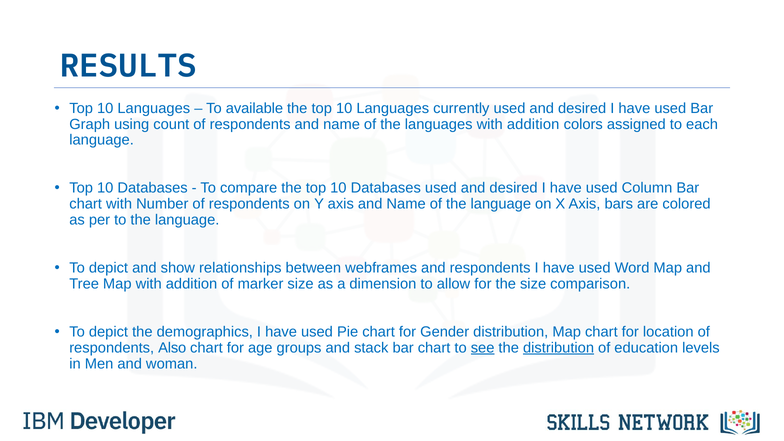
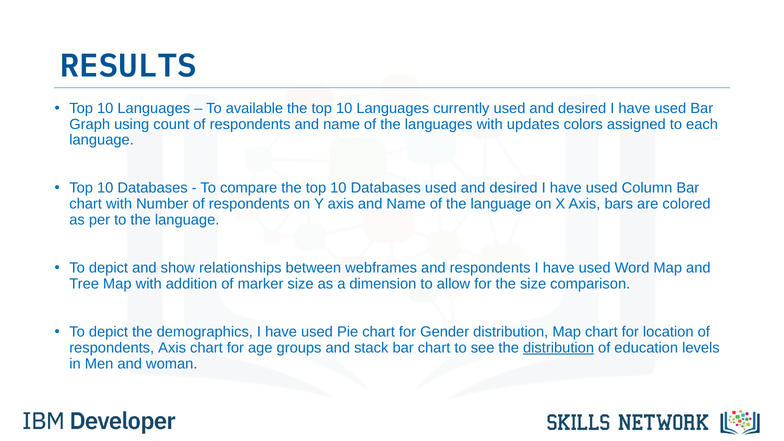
languages with addition: addition -> updates (533, 124)
respondents Also: Also -> Axis (172, 348)
see underline: present -> none (483, 348)
